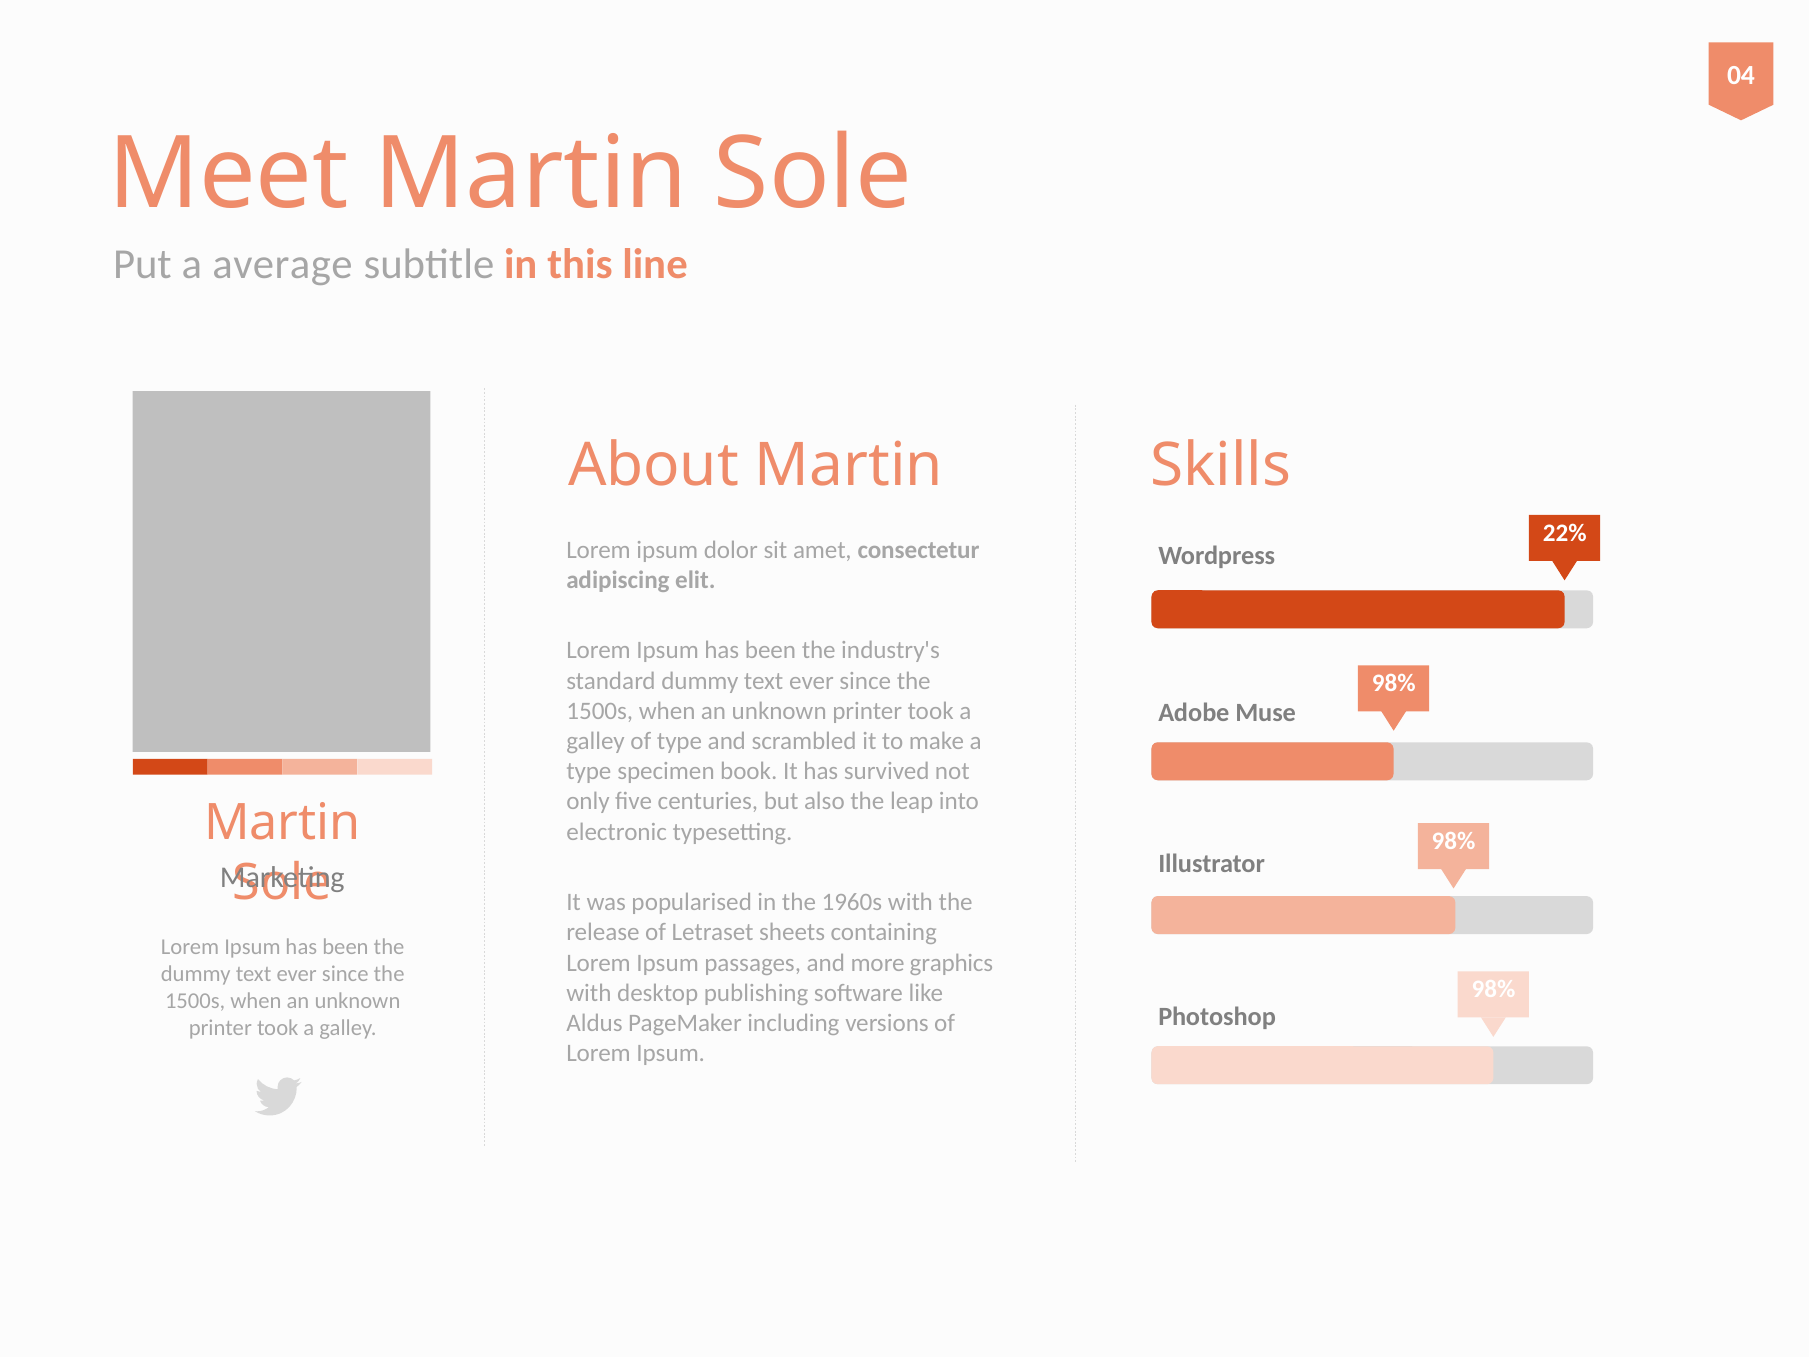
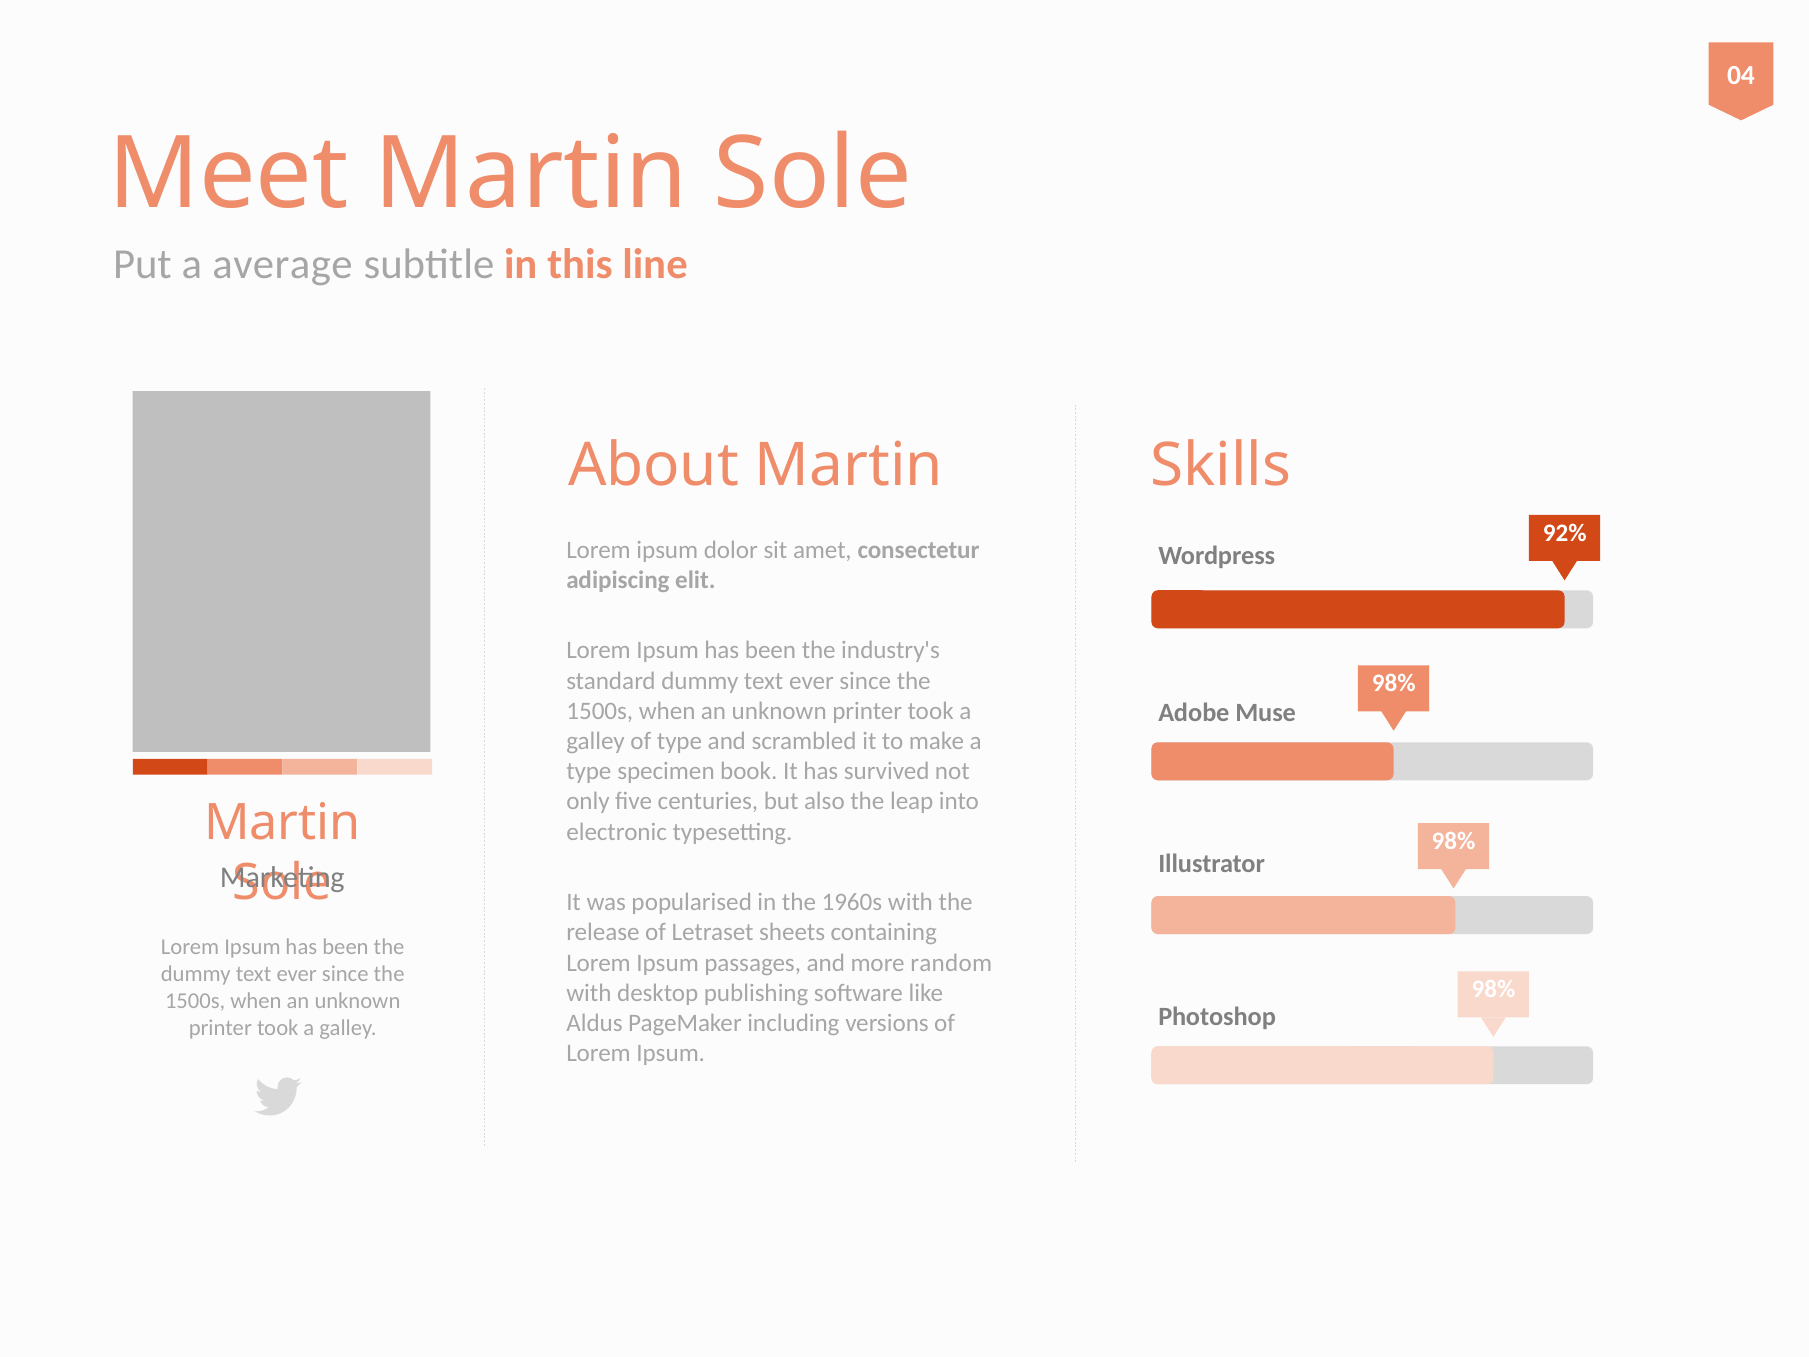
22%: 22% -> 92% (1565, 533)
graphics: graphics -> random (951, 963)
